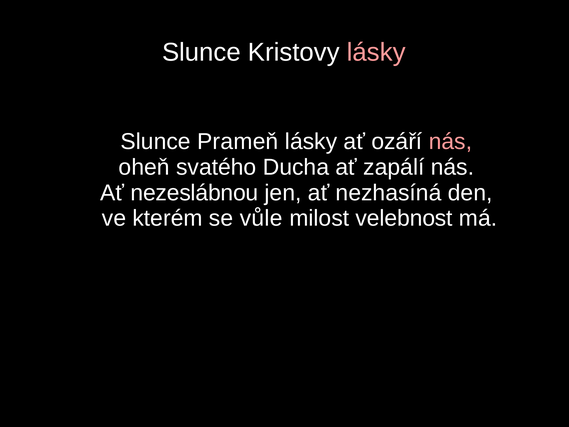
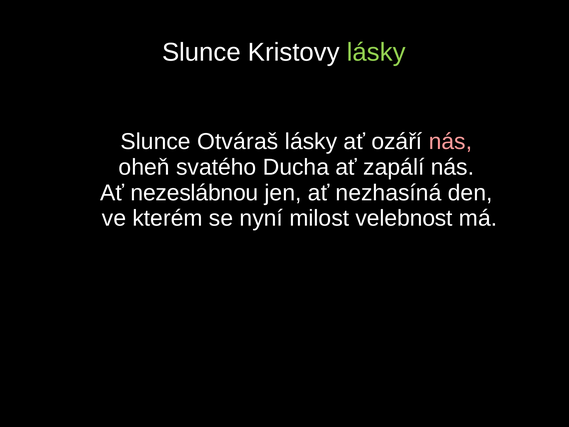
lásky colour: pink -> light green (376, 52)
Prameň: Prameň -> Otváraš (238, 141)
vůle: vůle -> nyní (261, 218)
